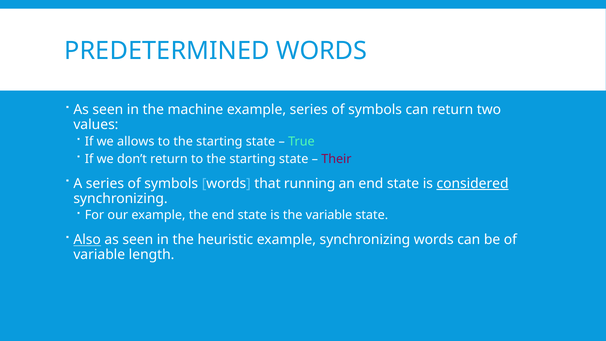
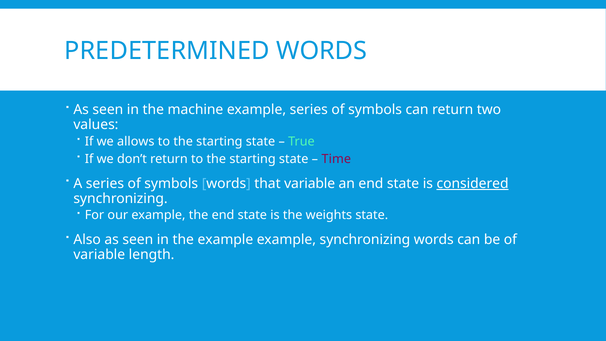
Their: Their -> Time (336, 159)
that running: running -> variable (310, 183)
the variable: variable -> weights (329, 215)
Also underline: present -> none (87, 240)
the heuristic: heuristic -> example (225, 240)
